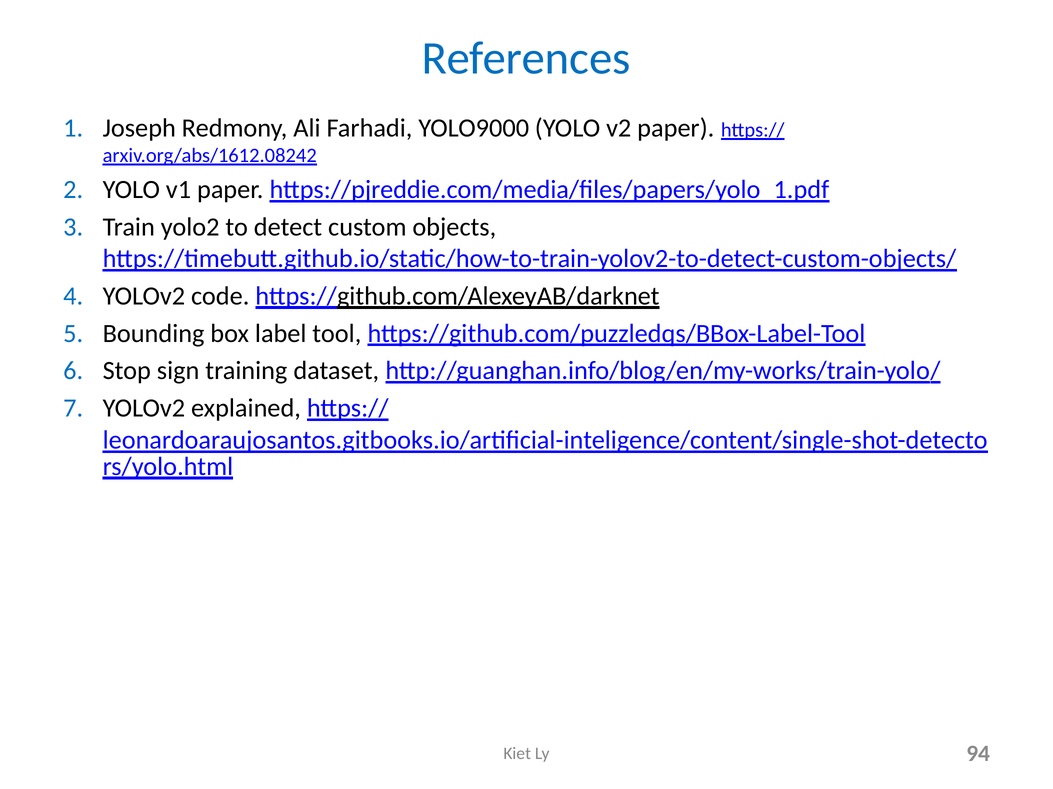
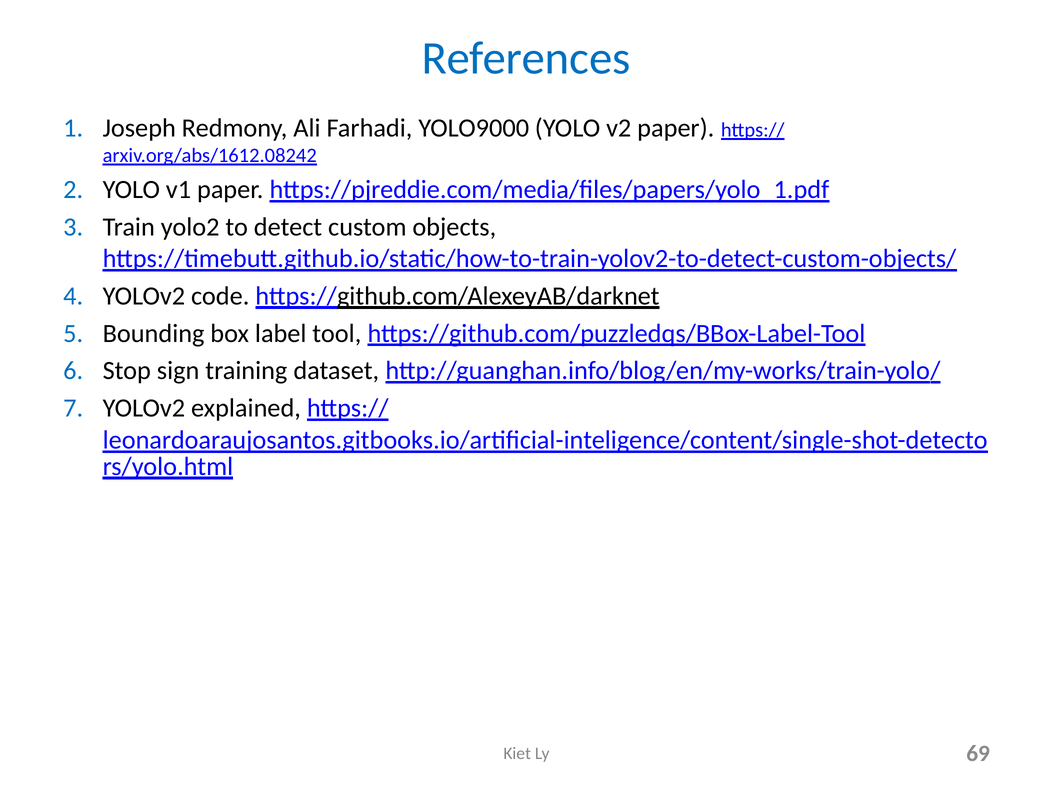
94: 94 -> 69 (978, 754)
